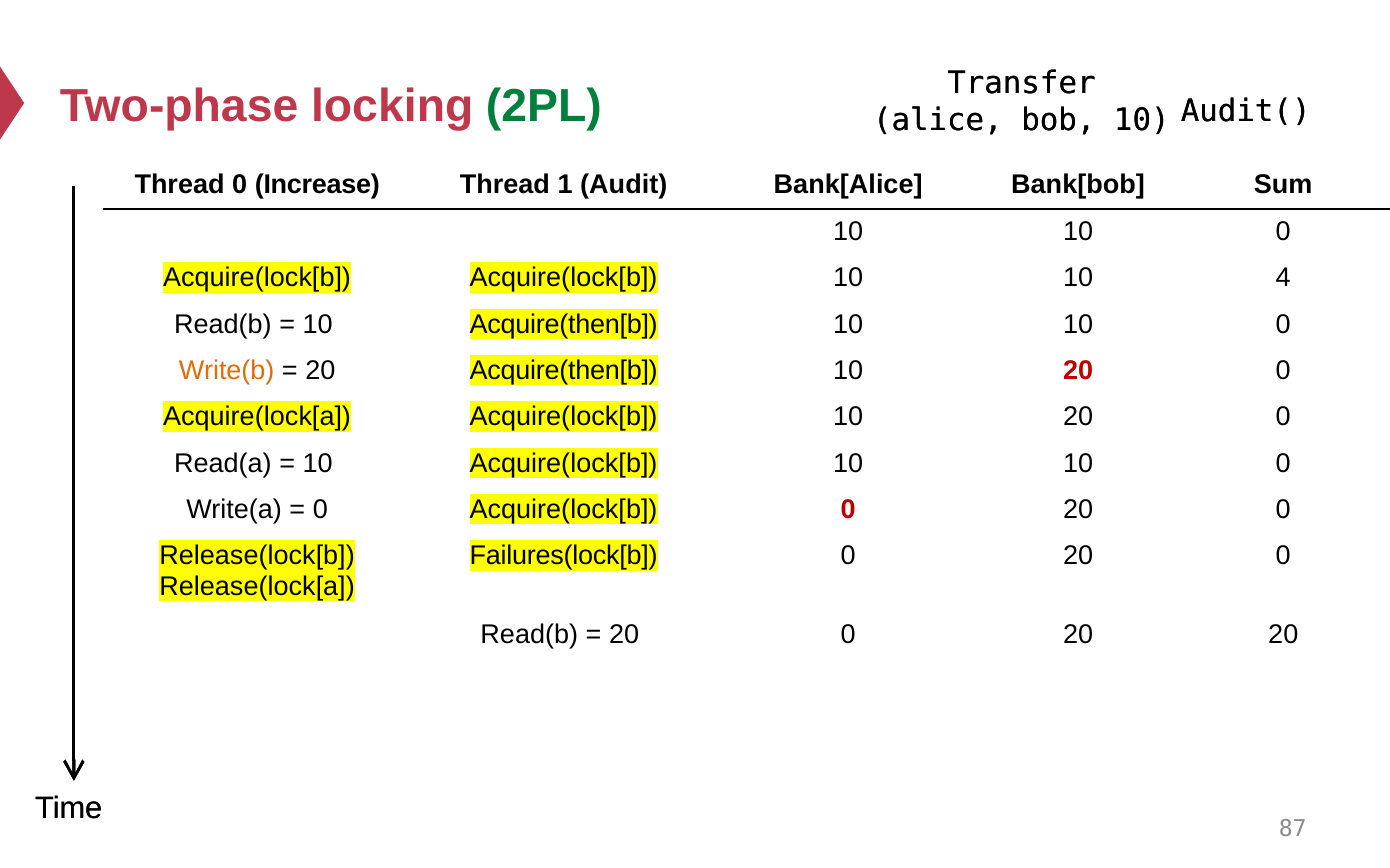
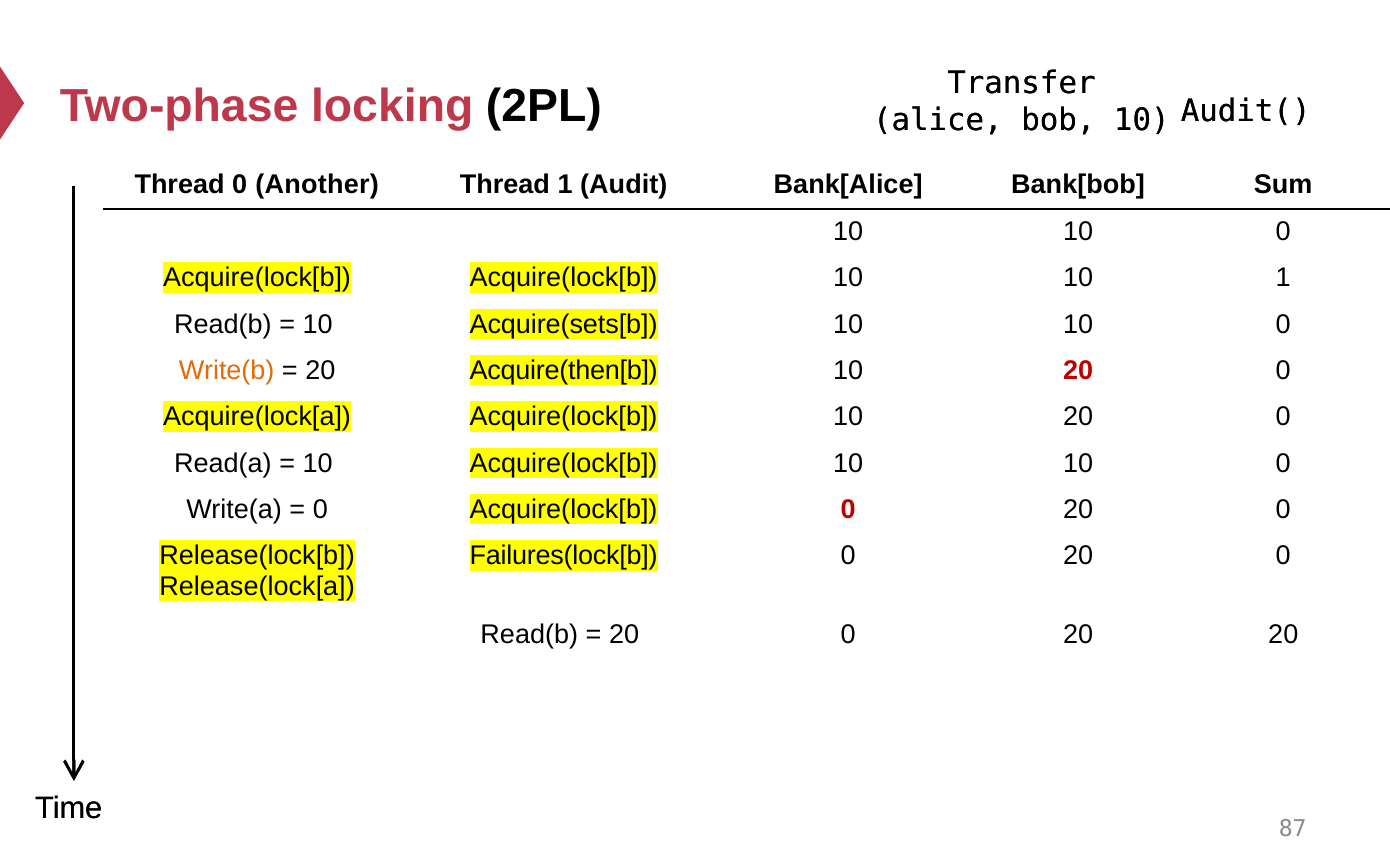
2PL colour: green -> black (544, 106)
Increase: Increase -> Another (317, 185)
10 4: 4 -> 1 (1283, 278)
10 Acquire(then[b: Acquire(then[b -> Acquire(sets[b (564, 324)
